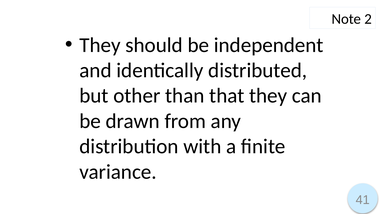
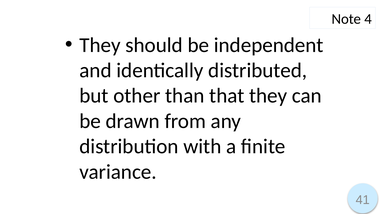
2: 2 -> 4 (368, 19)
